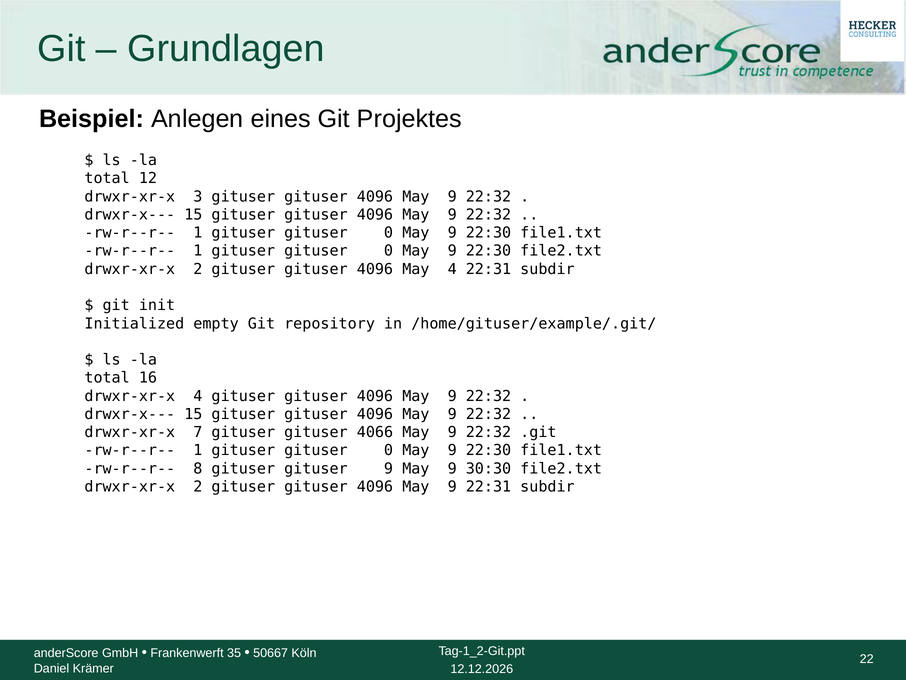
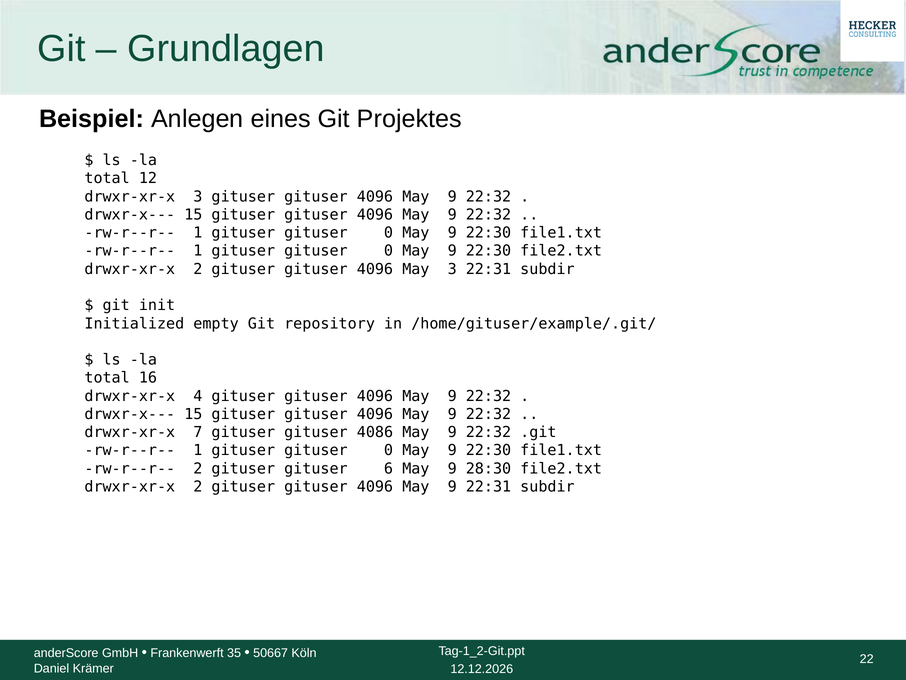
May 4: 4 -> 3 (452, 269)
4066: 4066 -> 4086 (375, 432)
rw-r--r-- 8: 8 -> 2 (198, 468)
gituser 9: 9 -> 6 (389, 468)
30:30: 30:30 -> 28:30 (488, 468)
